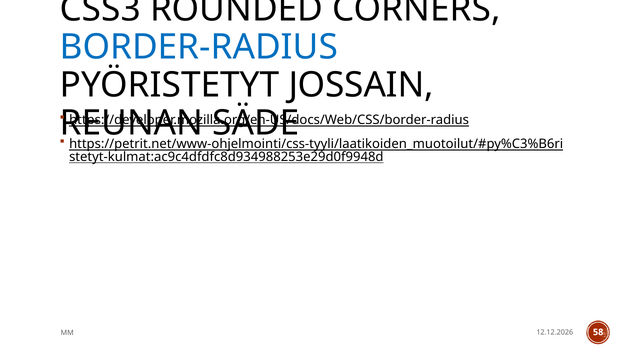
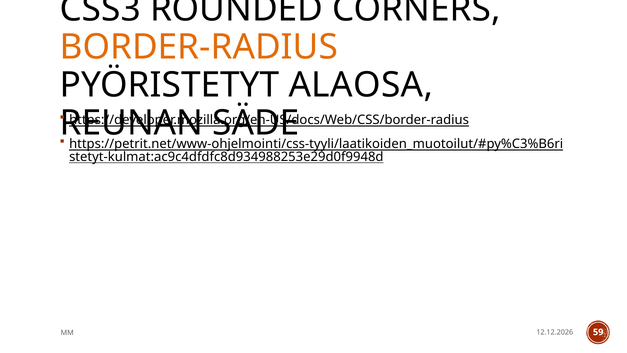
BORDER-RADIUS colour: blue -> orange (199, 47)
JOSSAIN: JOSSAIN -> ALAOSA (361, 85)
58: 58 -> 59 (598, 332)
